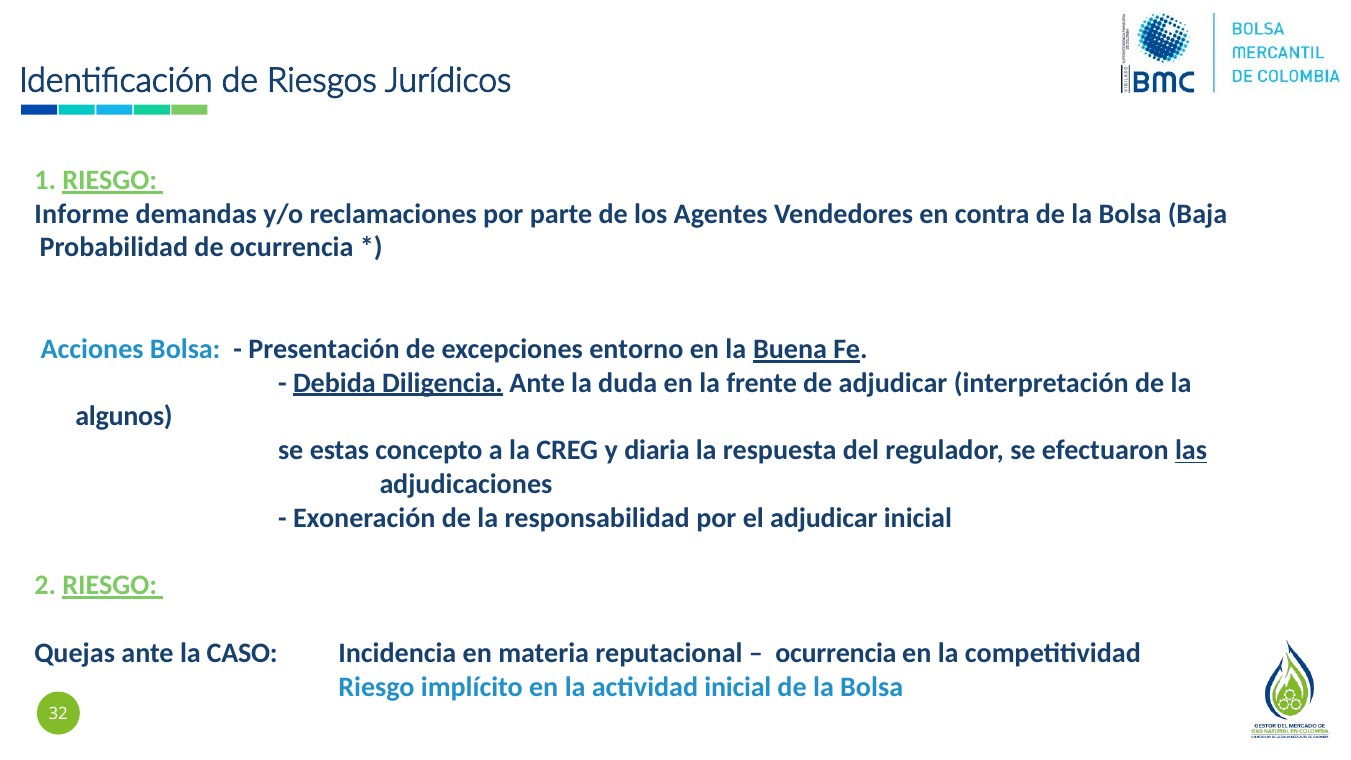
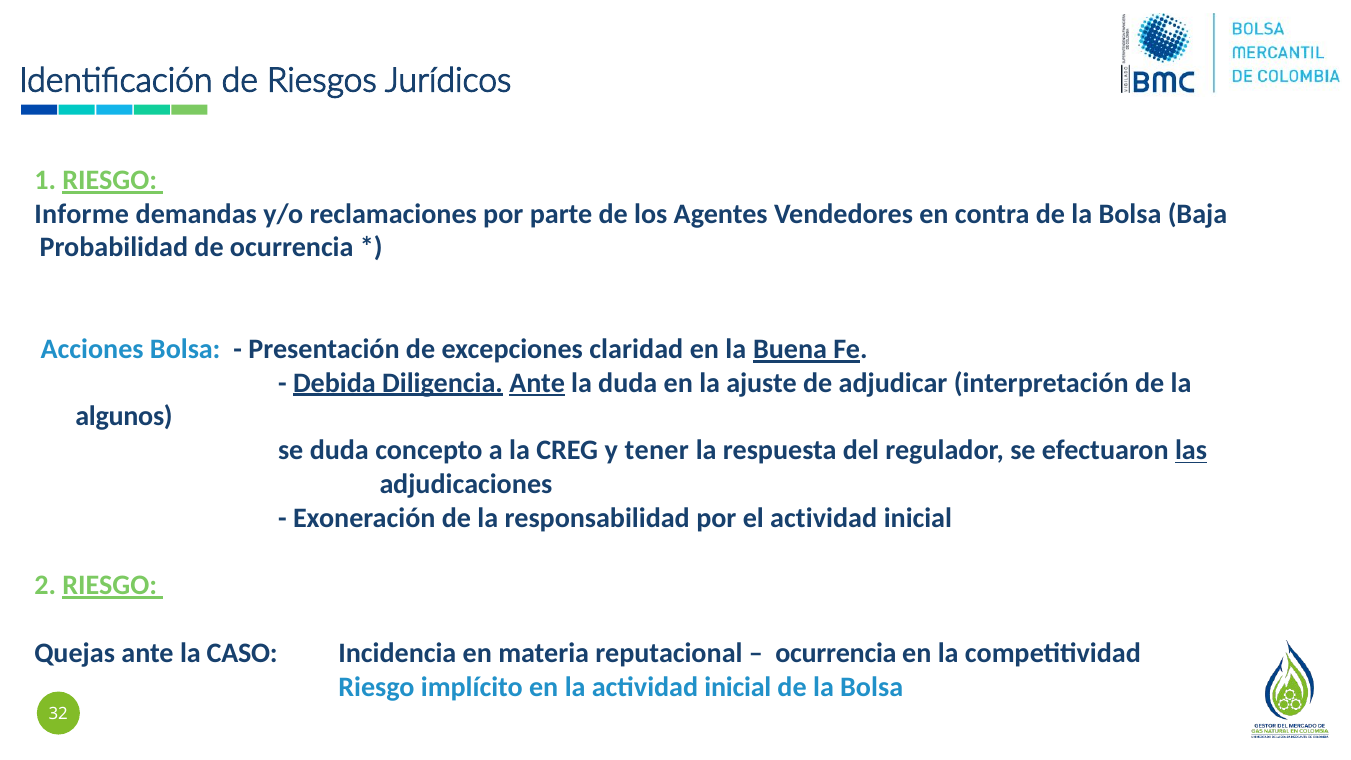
entorno: entorno -> claridad (636, 349)
Ante underline: none -> present (537, 383)
frente: frente -> ajuste (762, 383)
se estas: estas -> duda (339, 450)
diaria: diaria -> tener (657, 450)
el adjudicar: adjudicar -> actividad (824, 518)
